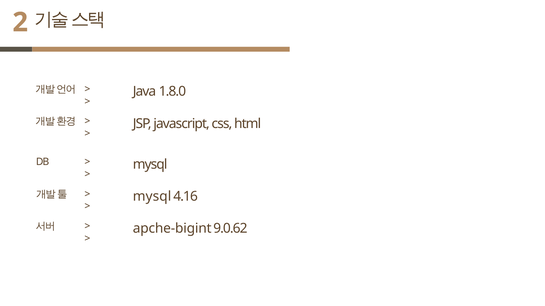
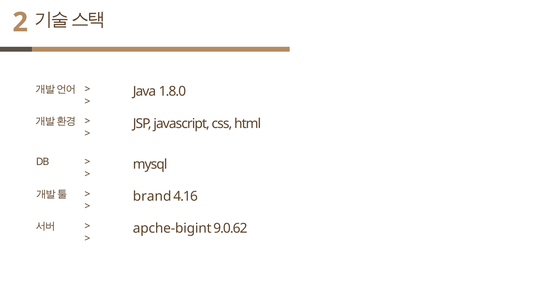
mysql: mysql -> brand (152, 197)
